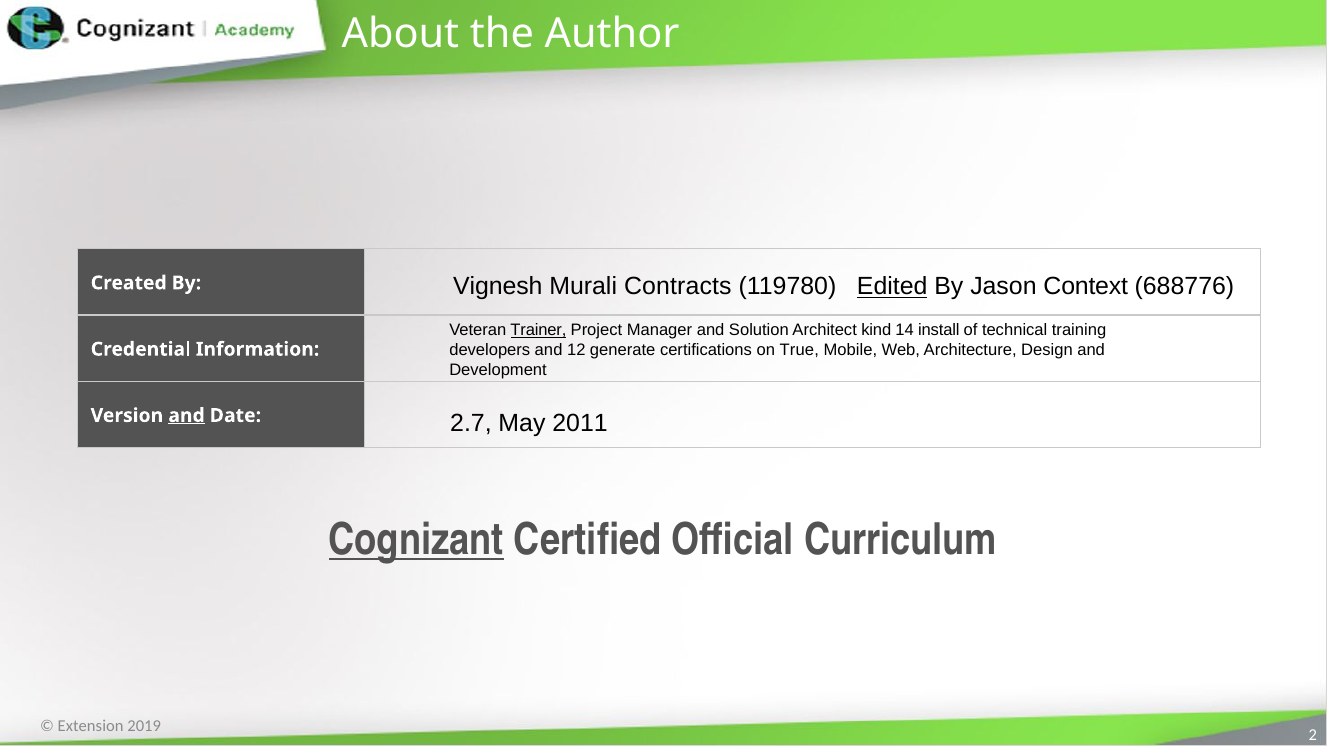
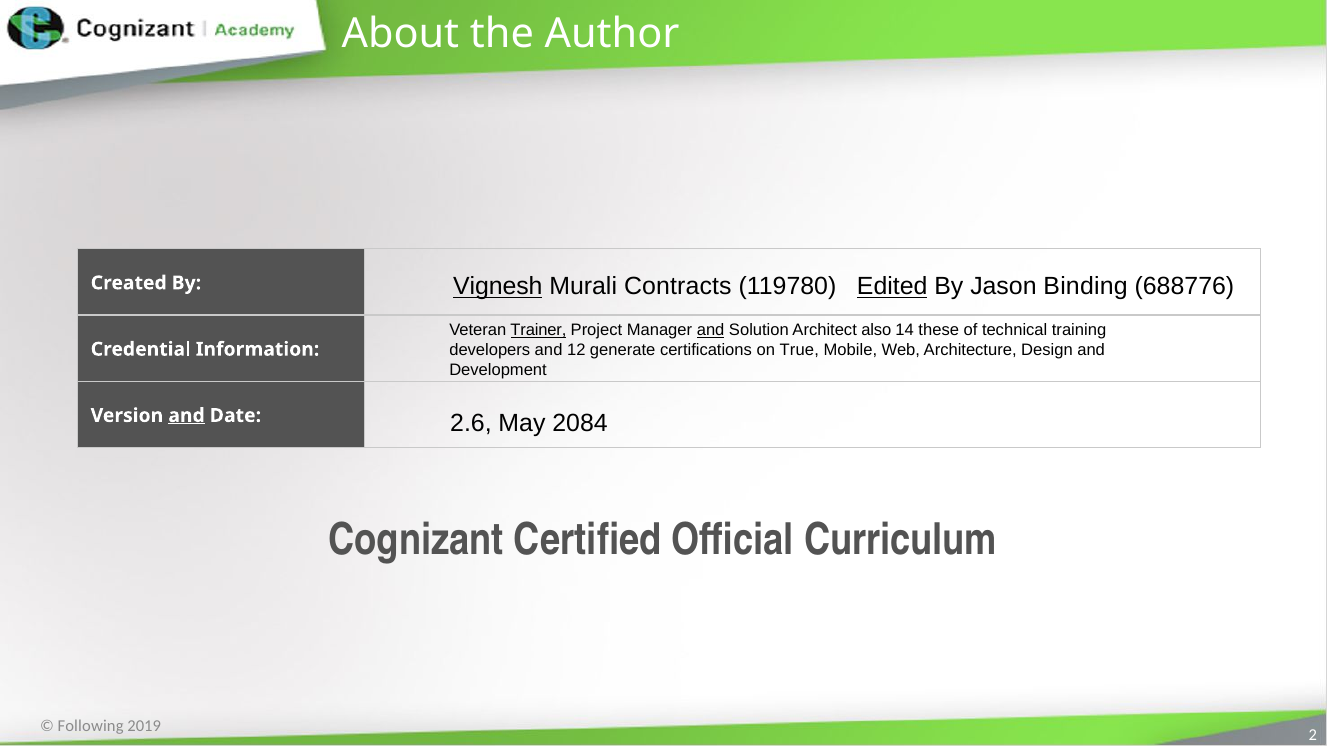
Vignesh underline: none -> present (498, 287)
Context: Context -> Binding (1086, 287)
and underline: none -> present (711, 330)
kind: kind -> also (876, 330)
install: install -> these (939, 330)
2.7: 2.7 -> 2.6 (471, 424)
2011: 2011 -> 2084 (580, 424)
Cognizant underline: present -> none (416, 540)
Extension: Extension -> Following (91, 727)
